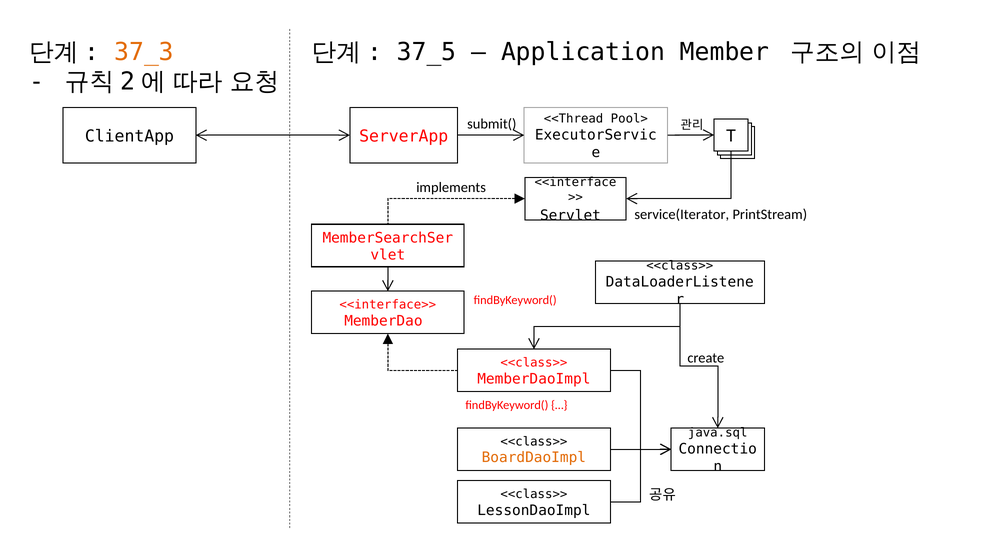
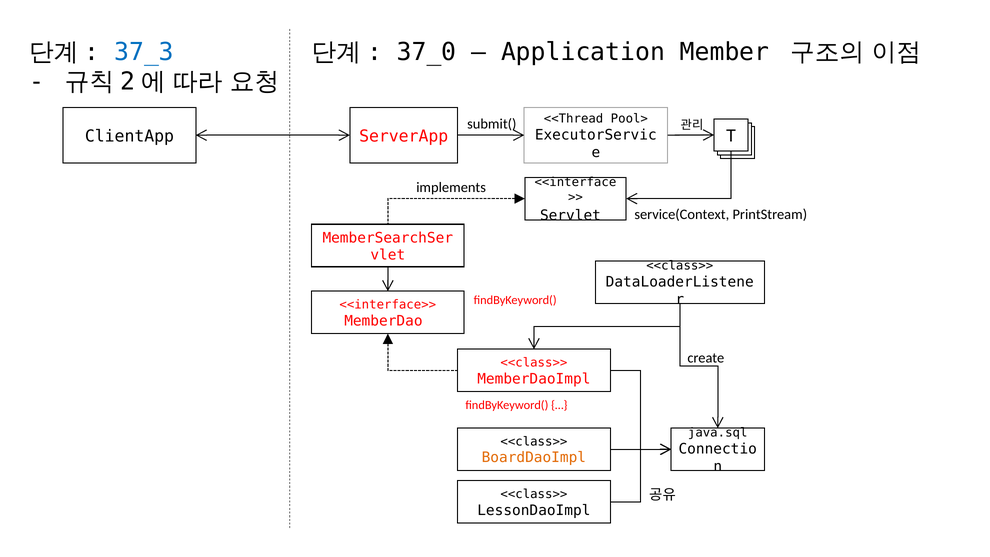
37_3 colour: orange -> blue (144, 52)
37_5: 37_5 -> 37_0 (427, 52)
service(Iterator: service(Iterator -> service(Context (682, 215)
